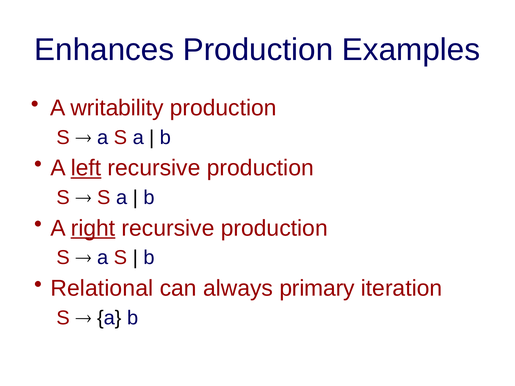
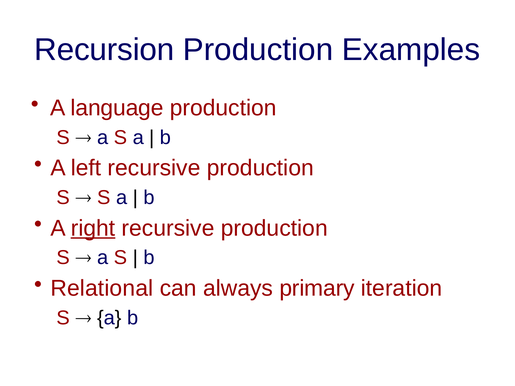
Enhances: Enhances -> Recursion (104, 50)
writability: writability -> language (117, 108)
left underline: present -> none (86, 168)
